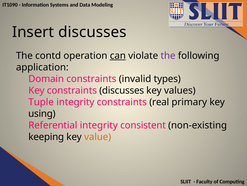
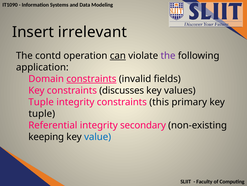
Insert discusses: discusses -> irrelevant (92, 32)
constraints underline: none -> present (91, 79)
types: types -> fields (167, 79)
real: real -> this (159, 102)
using: using -> tuple (42, 113)
consistent: consistent -> secondary (143, 125)
value colour: orange -> blue (98, 136)
